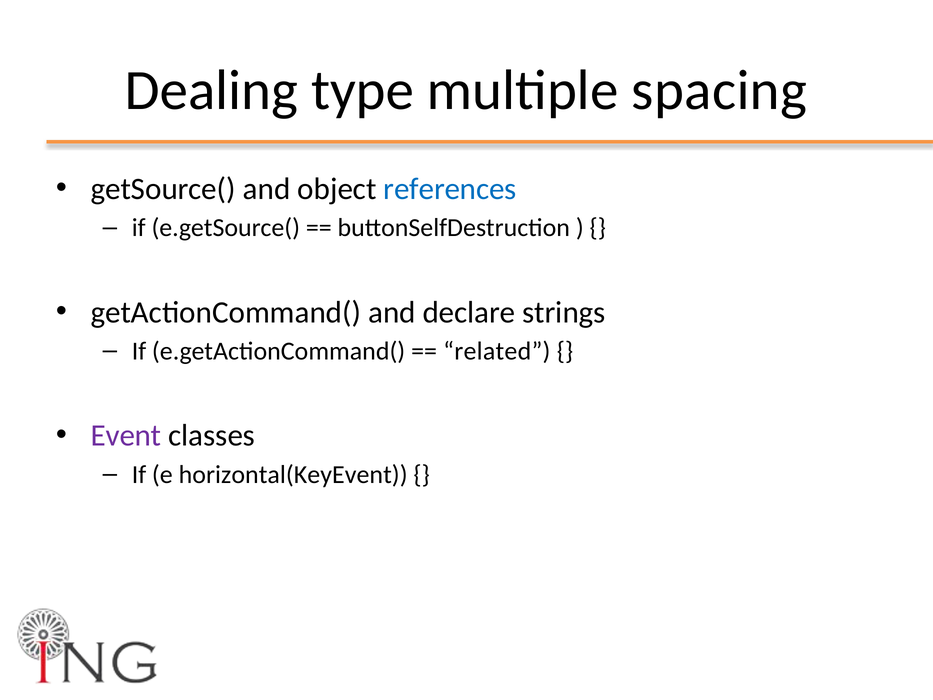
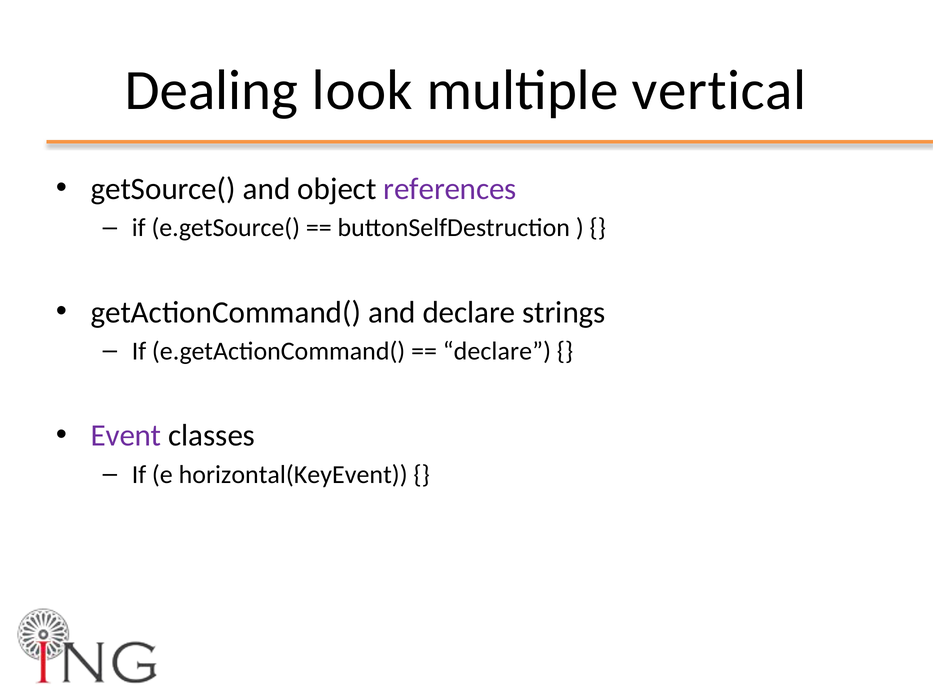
type: type -> look (362, 90)
spacing: spacing -> vertical (719, 90)
references colour: blue -> purple (450, 189)
related: related -> declare (497, 351)
